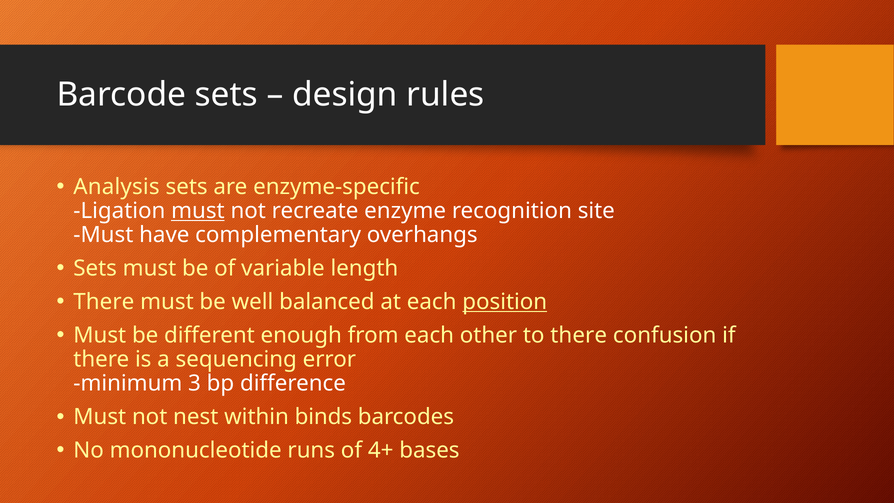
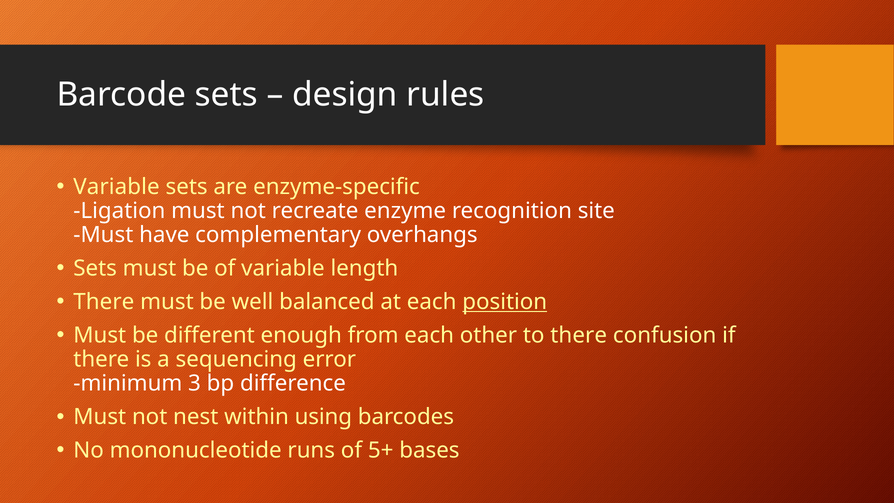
Analysis: Analysis -> Variable (117, 187)
must underline: present -> none (198, 211)
binds: binds -> using (323, 417)
4+: 4+ -> 5+ (381, 450)
